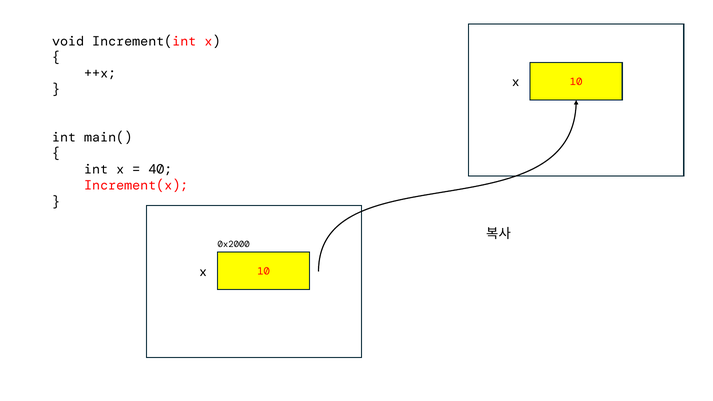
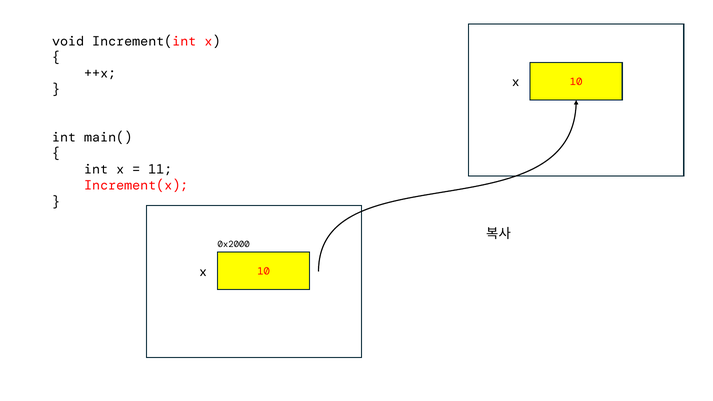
40: 40 -> 11 (160, 170)
